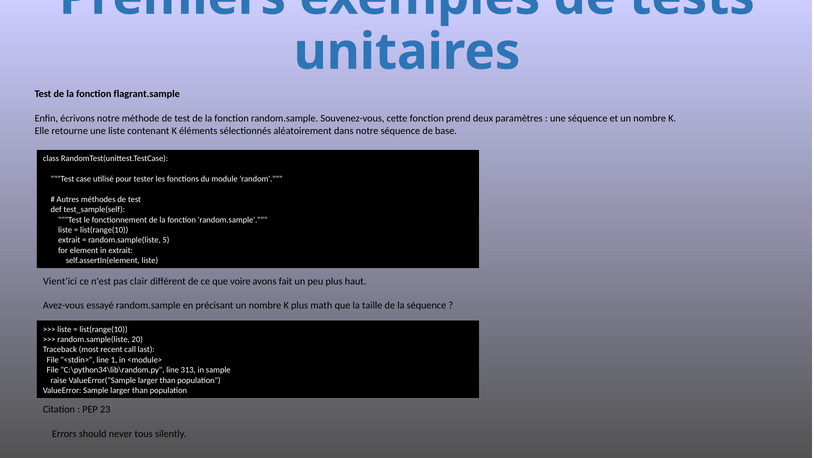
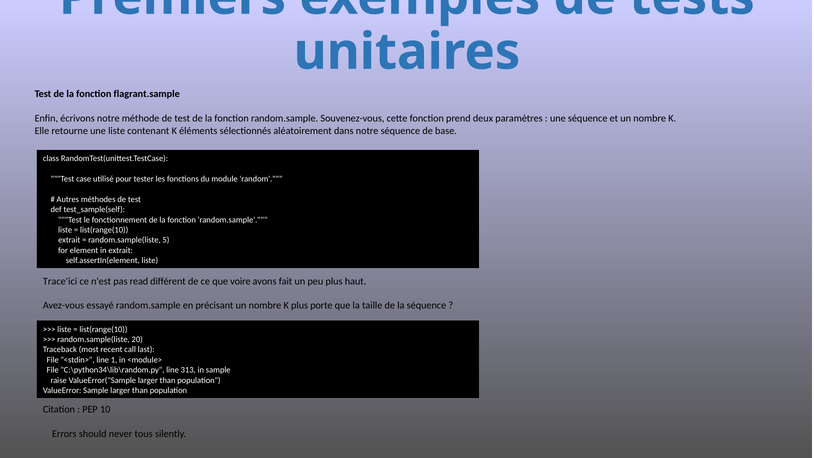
Vient'ici: Vient'ici -> Trace'ici (60, 281)
clair: clair -> read (139, 281)
math: math -> porte (321, 305)
23: 23 -> 10 (105, 409)
